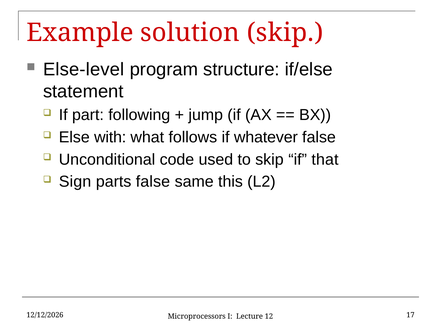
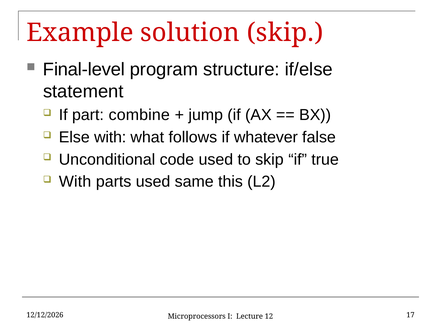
Else-level: Else-level -> Final-level (84, 70)
following: following -> combine (139, 115)
that: that -> true (325, 160)
Sign: Sign -> With (75, 182)
parts false: false -> used (153, 182)
